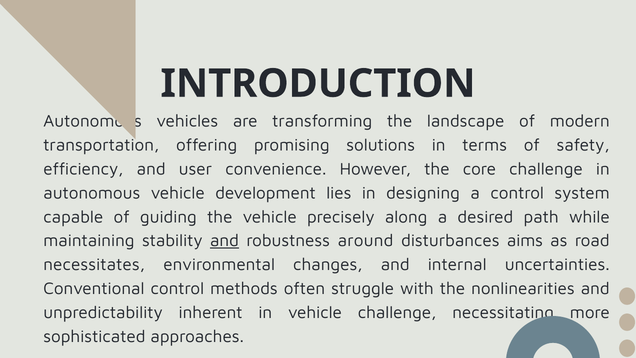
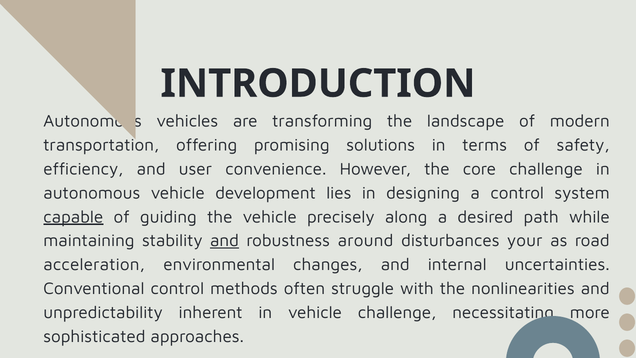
capable underline: none -> present (73, 217)
aims: aims -> your (525, 241)
necessitates: necessitates -> acceleration (94, 265)
